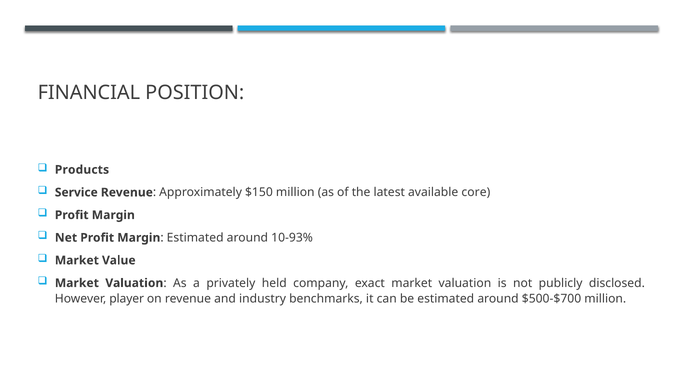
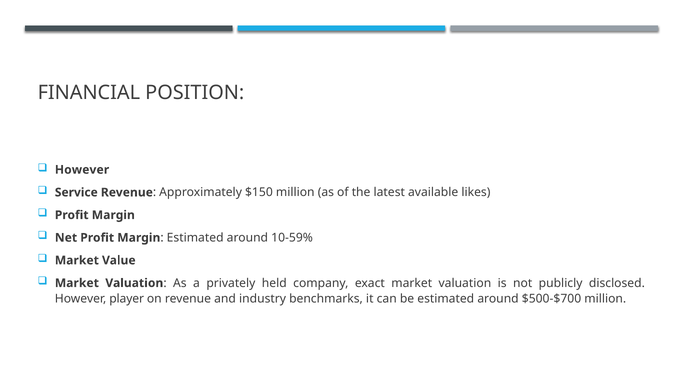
Products: Products -> However (82, 170)
core: core -> likes (476, 192)
10-93%: 10-93% -> 10-59% (292, 238)
